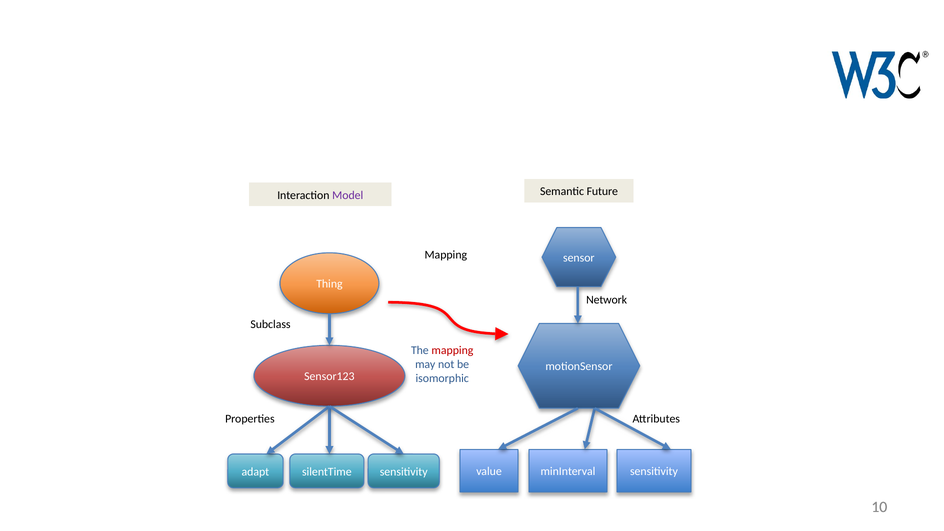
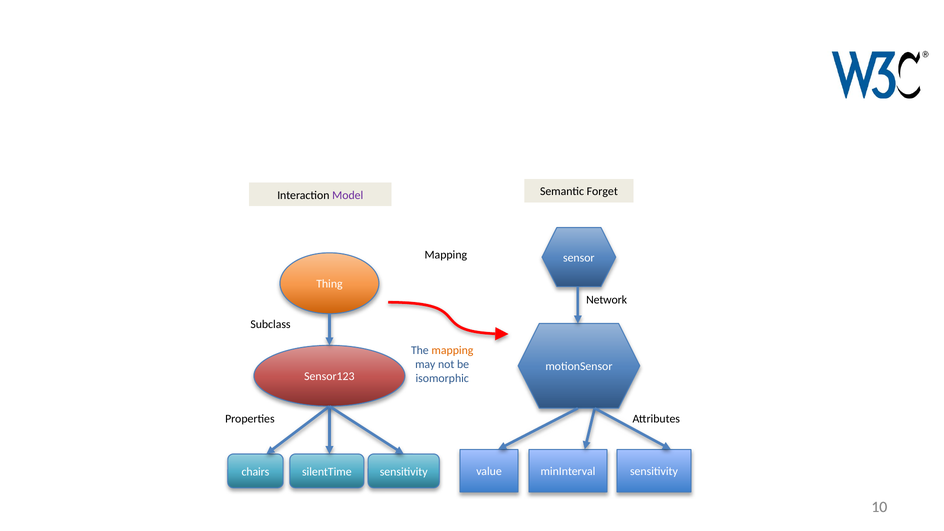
Future: Future -> Forget (602, 192)
mapping colour: red -> orange (452, 350)
adapt: adapt -> chairs (255, 472)
